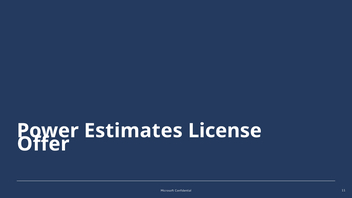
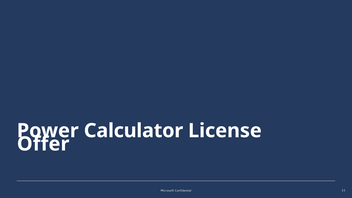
Estimates: Estimates -> Calculator (133, 131)
